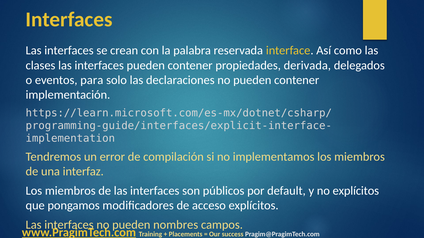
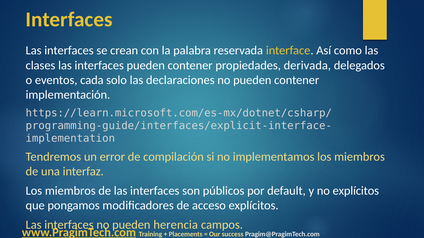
para: para -> cada (92, 80)
nombres: nombres -> herencia (176, 225)
